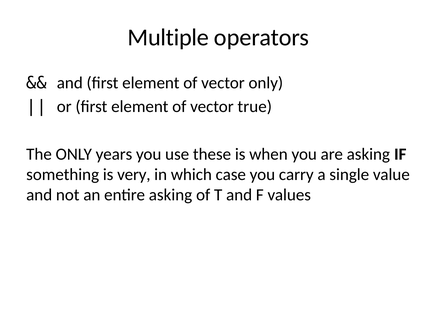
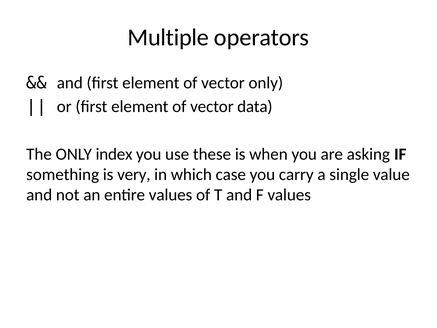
true: true -> data (255, 106)
years: years -> index (114, 154)
entire asking: asking -> values (171, 195)
